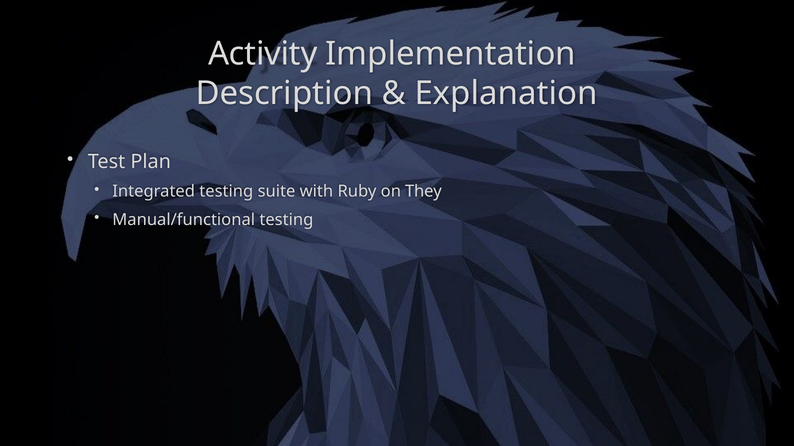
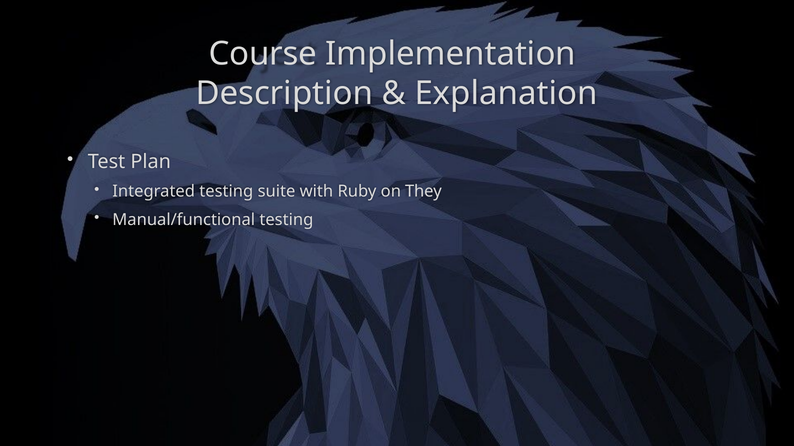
Activity: Activity -> Course (263, 54)
